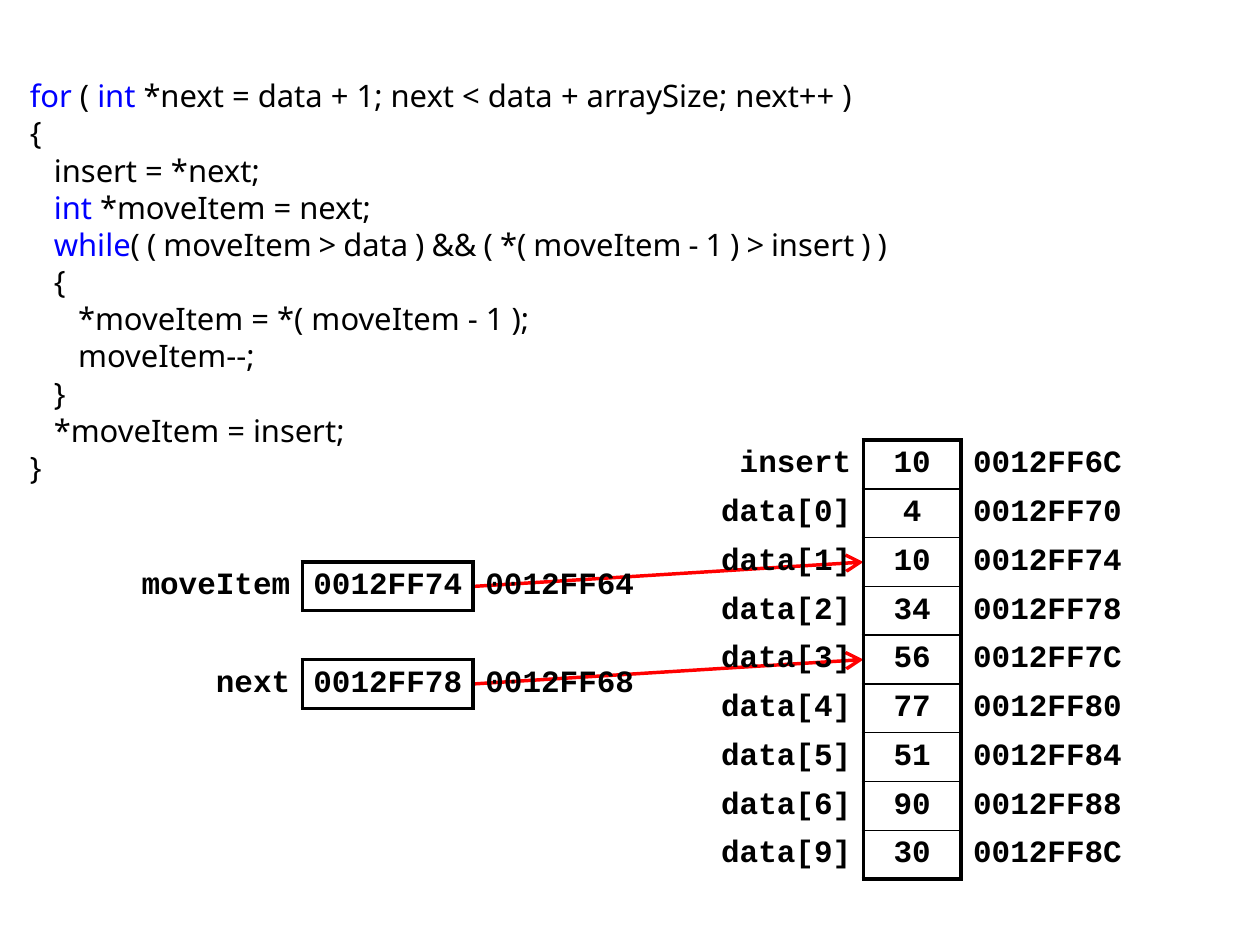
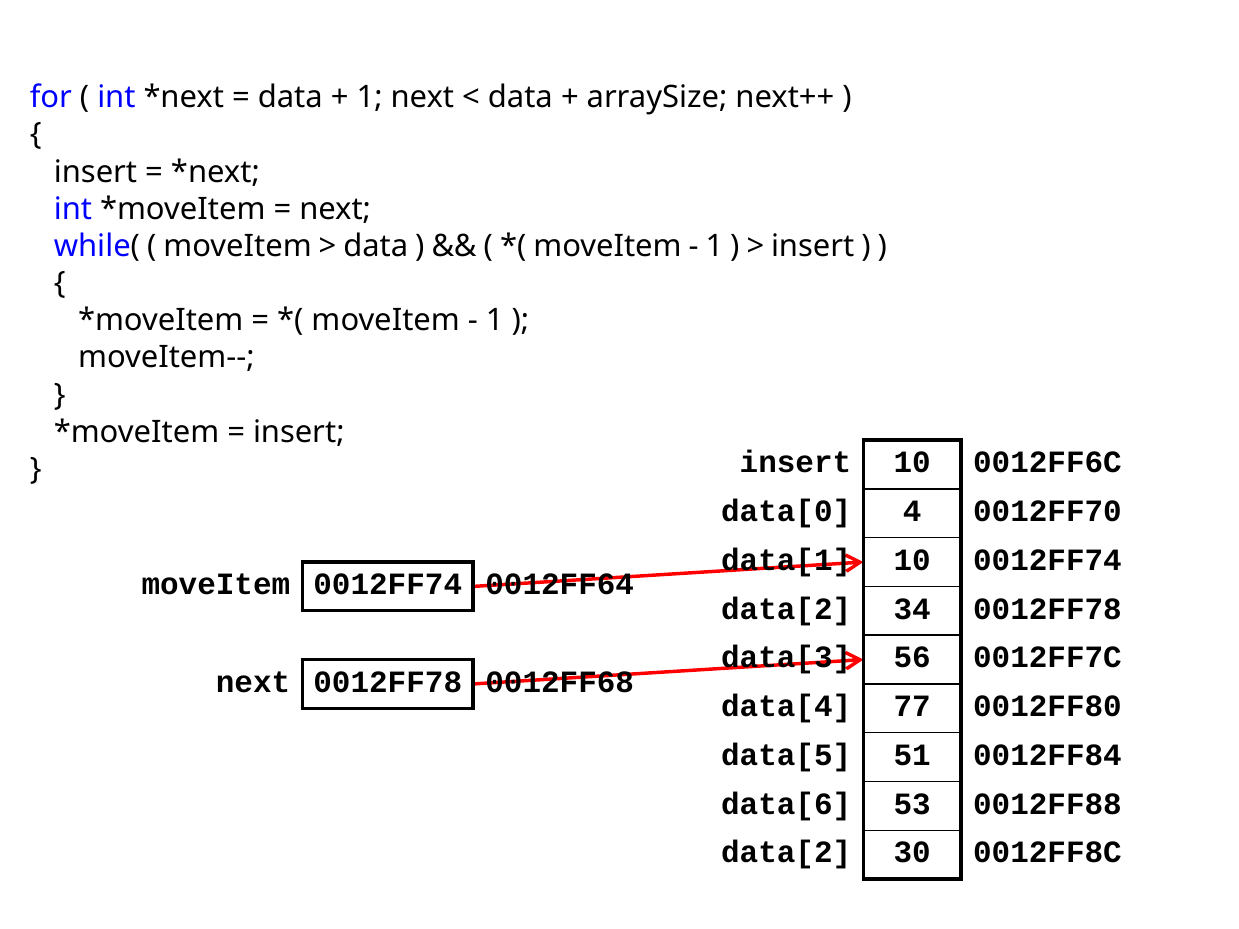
90: 90 -> 53 (912, 804)
data[9: data[9 -> data[2 (786, 853)
